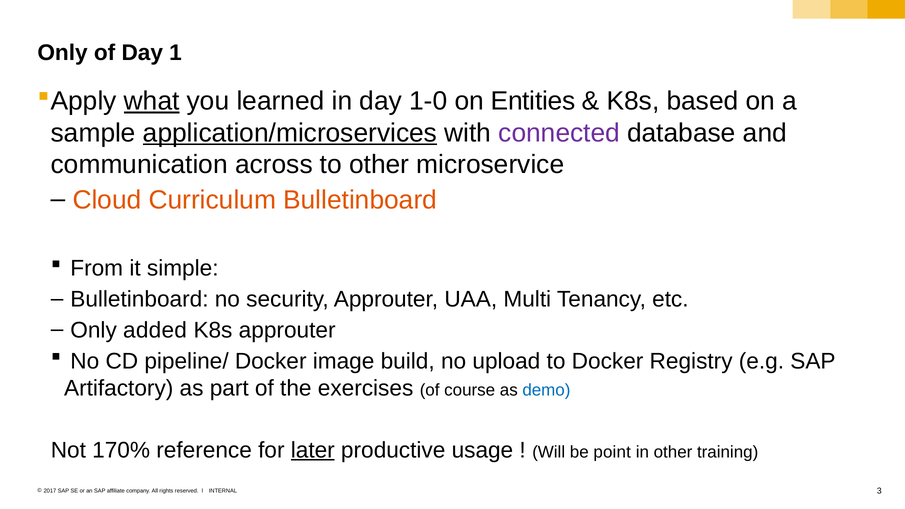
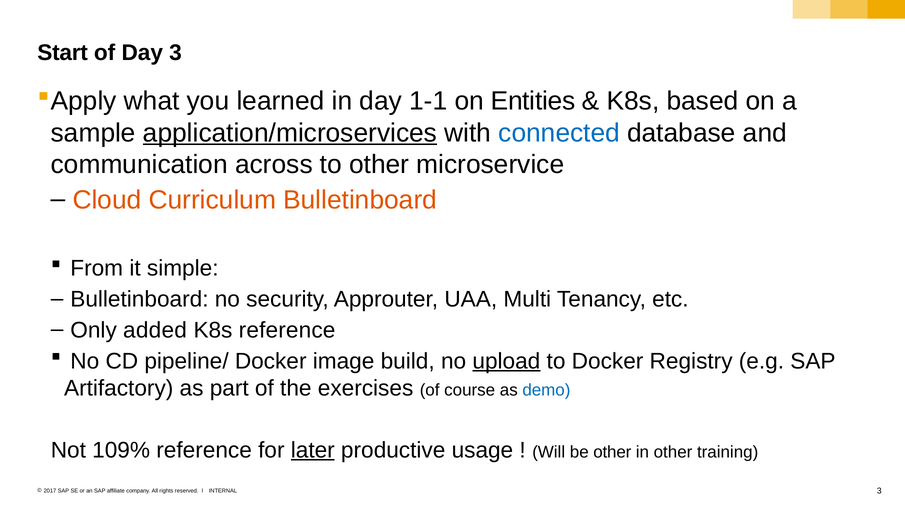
Only: Only -> Start (63, 53)
Day 1: 1 -> 3 (176, 53)
what underline: present -> none (152, 101)
1-0: 1-0 -> 1-1 (428, 101)
connected colour: purple -> blue (559, 133)
K8s approuter: approuter -> reference (287, 330)
upload underline: none -> present (506, 361)
170%: 170% -> 109% (121, 450)
be point: point -> other (612, 452)
